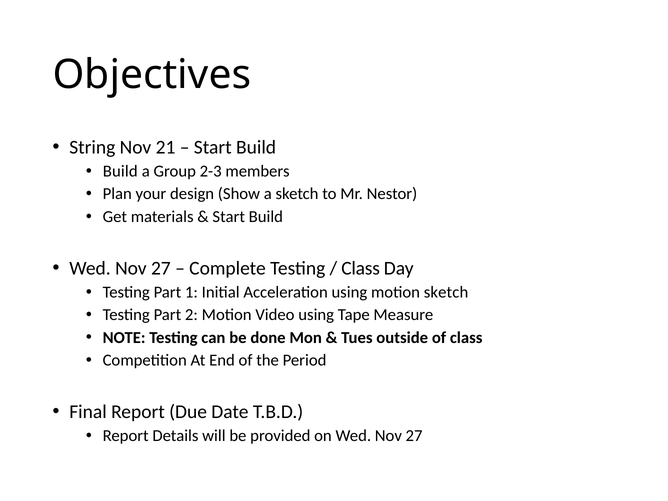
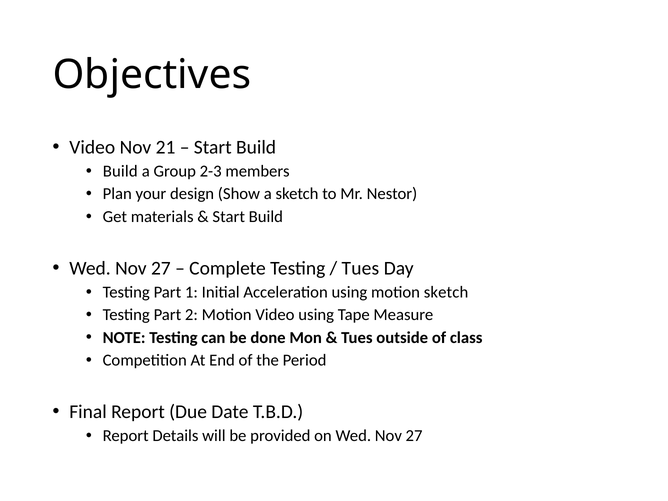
String: String -> Video (92, 147)
Class: Class -> Tues (360, 268)
